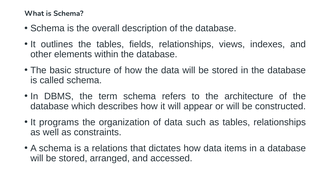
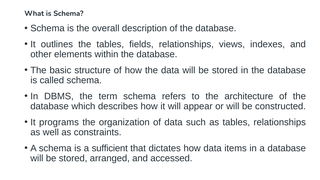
relations: relations -> sufficient (110, 148)
